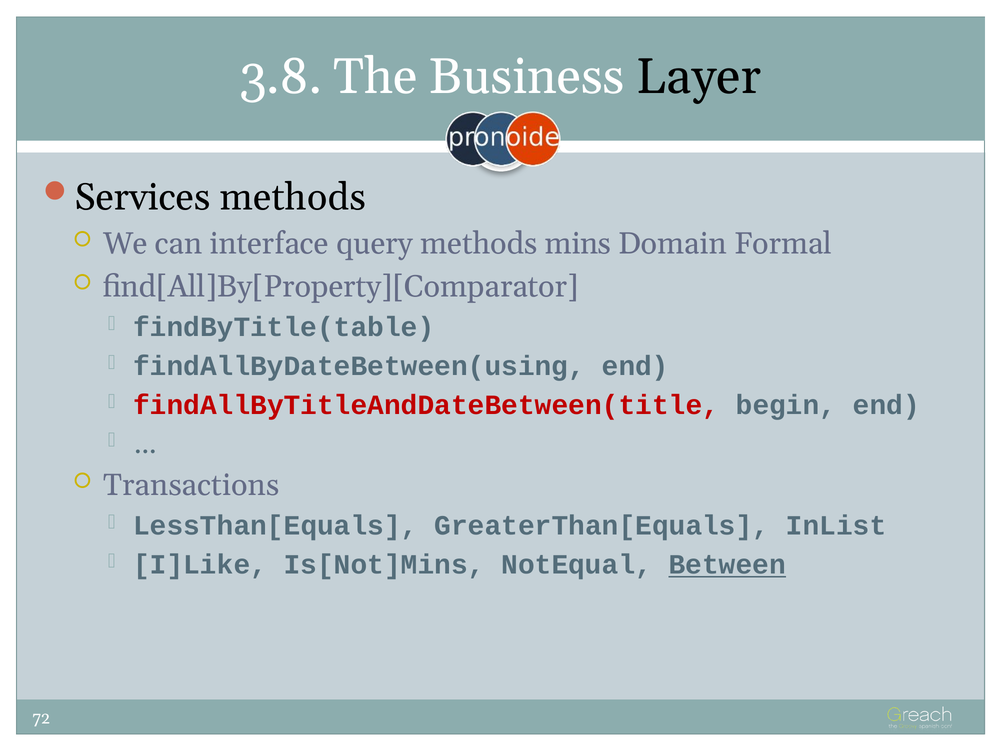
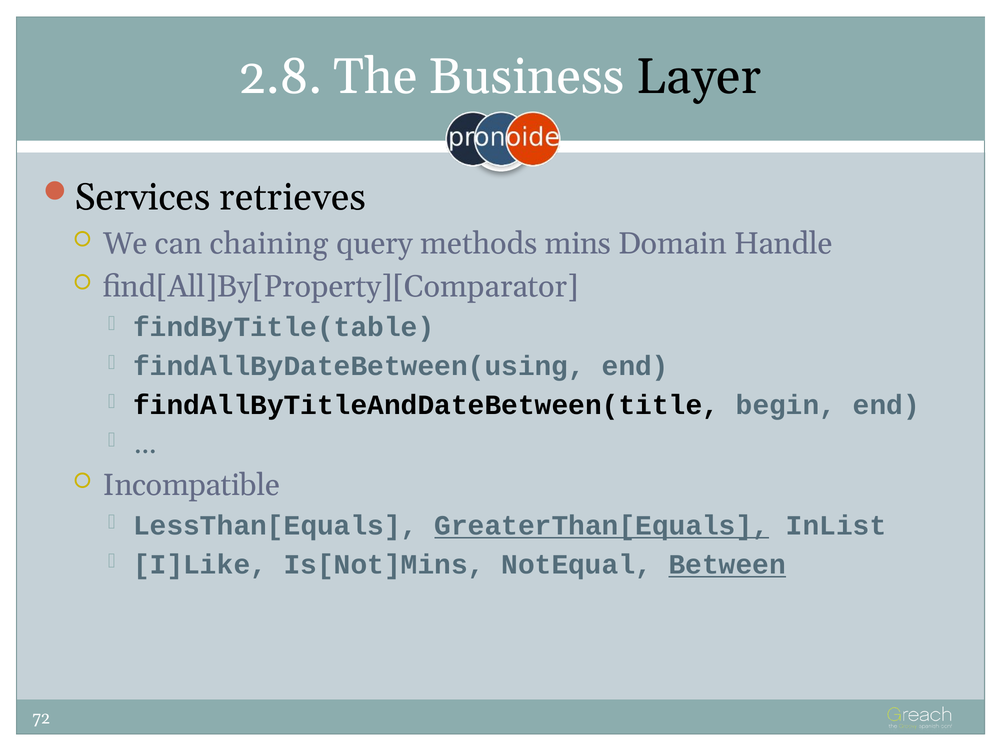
3.8: 3.8 -> 2.8 (281, 77)
Services methods: methods -> retrieves (293, 197)
interface: interface -> chaining (269, 244)
Formal: Formal -> Handle (783, 244)
findAllByTitleAndDateBetween(title colour: red -> black (426, 405)
Transactions: Transactions -> Incompatible (191, 486)
GreaterThan[Equals underline: none -> present (602, 526)
